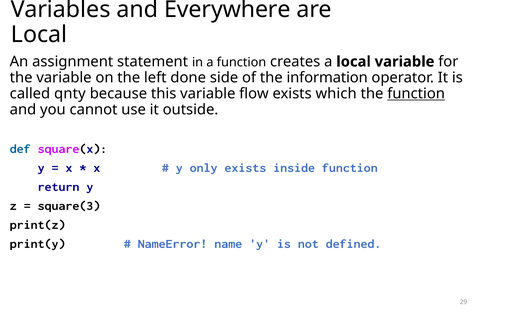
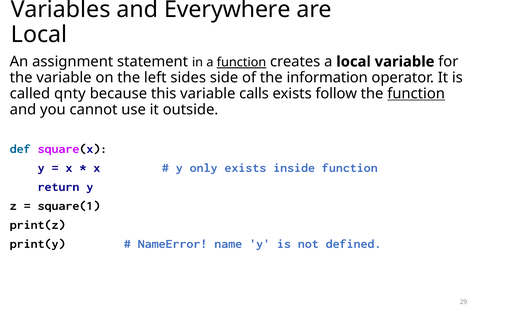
function underline: none -> present (241, 62)
done: done -> sides (188, 78)
flow: flow -> calls (254, 94)
which: which -> follow (336, 94)
square(3: square(3 -> square(1 (69, 206)
